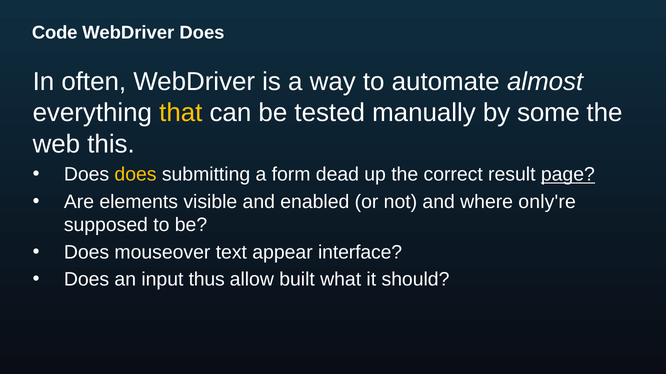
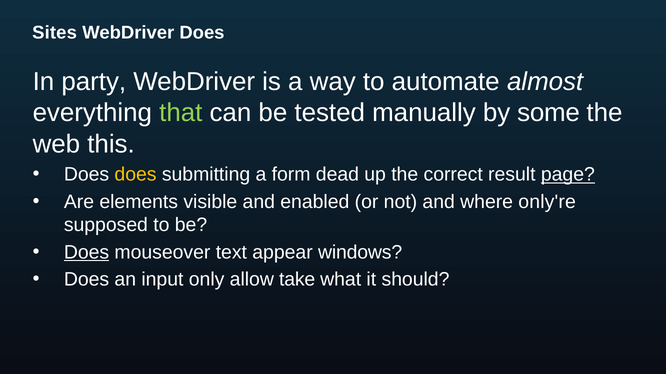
Code: Code -> Sites (55, 33)
often: often -> party (94, 82)
that colour: yellow -> light green (181, 113)
Does underline: none -> present (87, 253)
interface: interface -> windows (360, 253)
thus: thus -> only (207, 280)
built: built -> take (297, 280)
